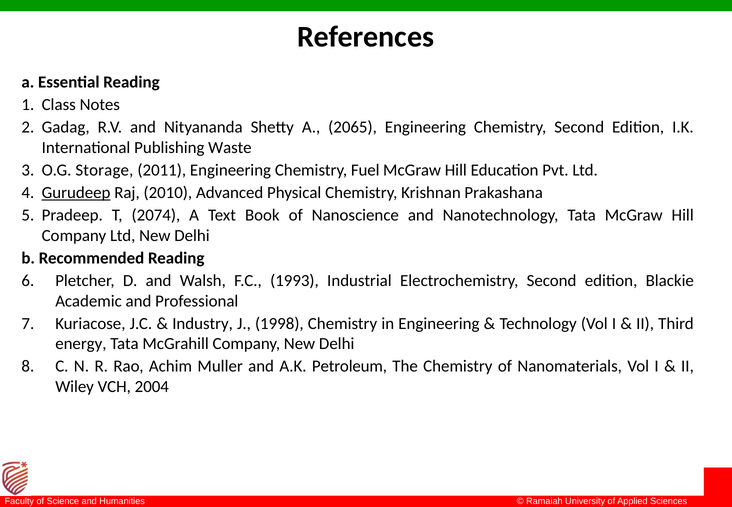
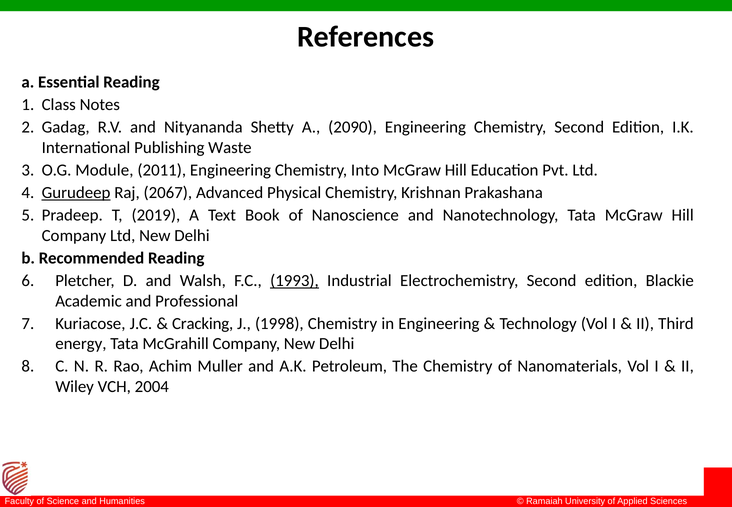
2065: 2065 -> 2090 (353, 127)
Storage: Storage -> Module (104, 170)
Fuel: Fuel -> Into (365, 170)
2010: 2010 -> 2067 (168, 193)
2074: 2074 -> 2019 (156, 215)
1993 underline: none -> present (294, 281)
Industry: Industry -> Cracking (203, 323)
